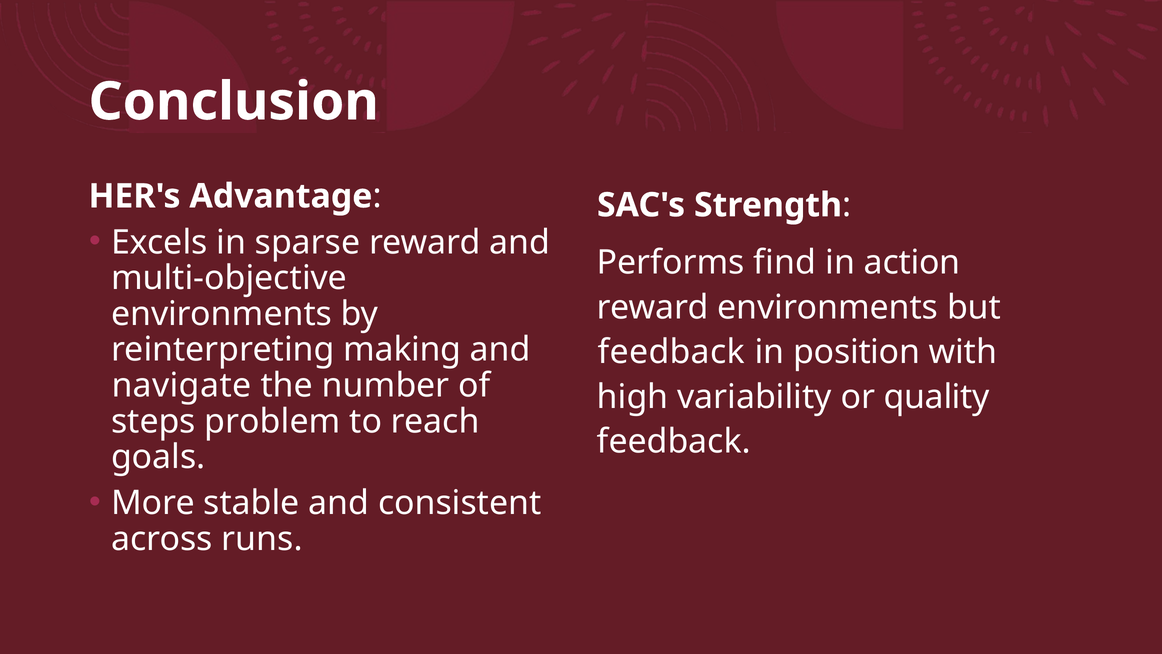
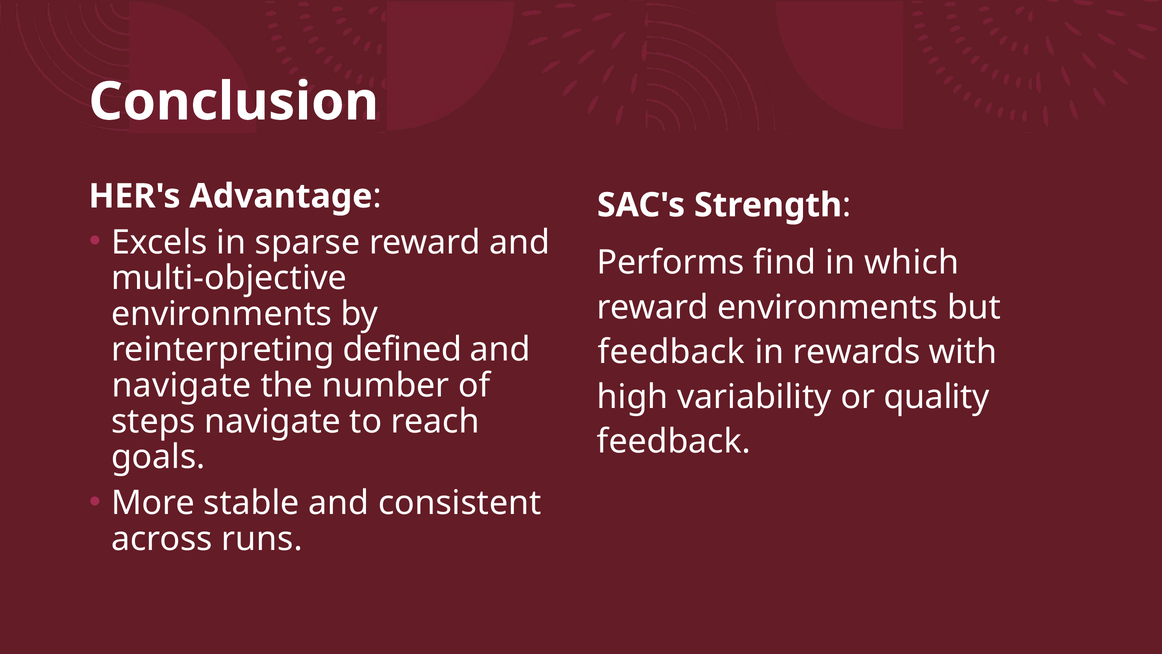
action: action -> which (912, 263)
making: making -> defined (402, 350)
position: position -> rewards (857, 352)
steps problem: problem -> navigate (273, 421)
